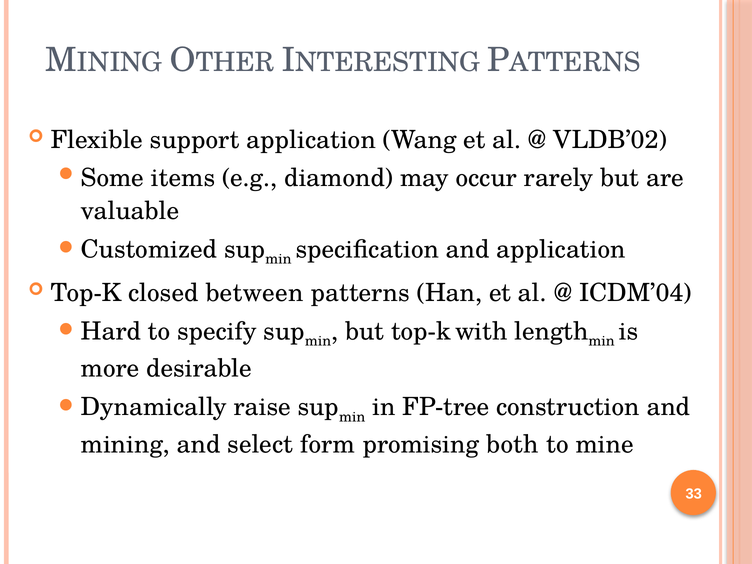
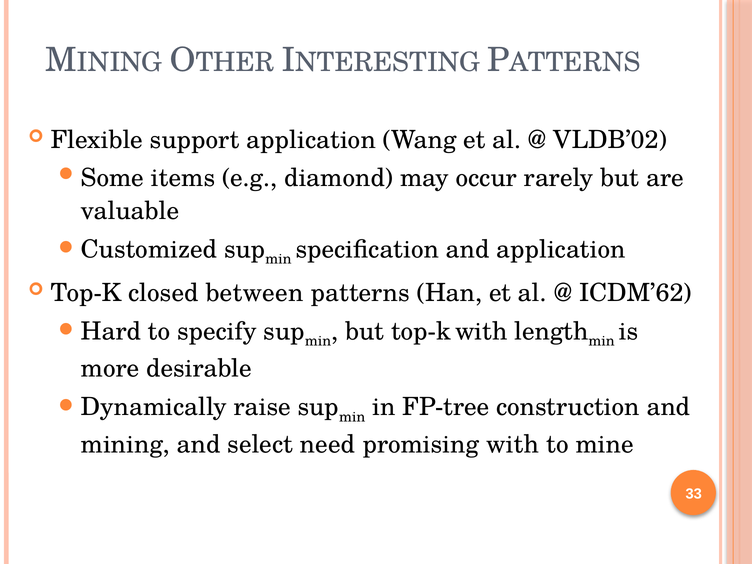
ICDM’04: ICDM’04 -> ICDM’62 (635, 293)
form: form -> need (328, 444)
promising both: both -> with (513, 444)
